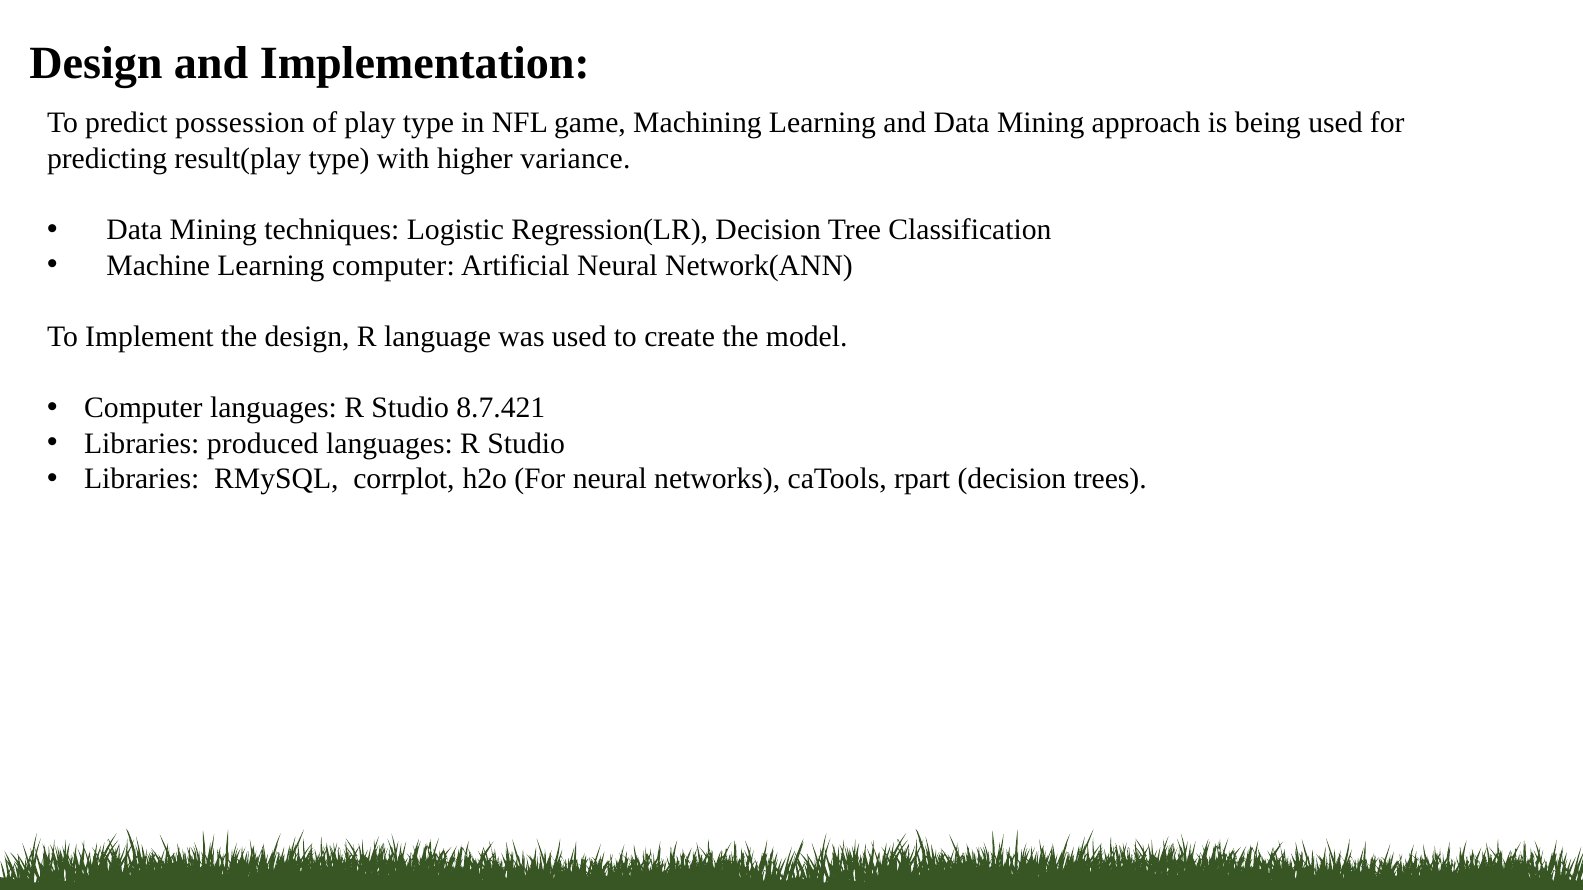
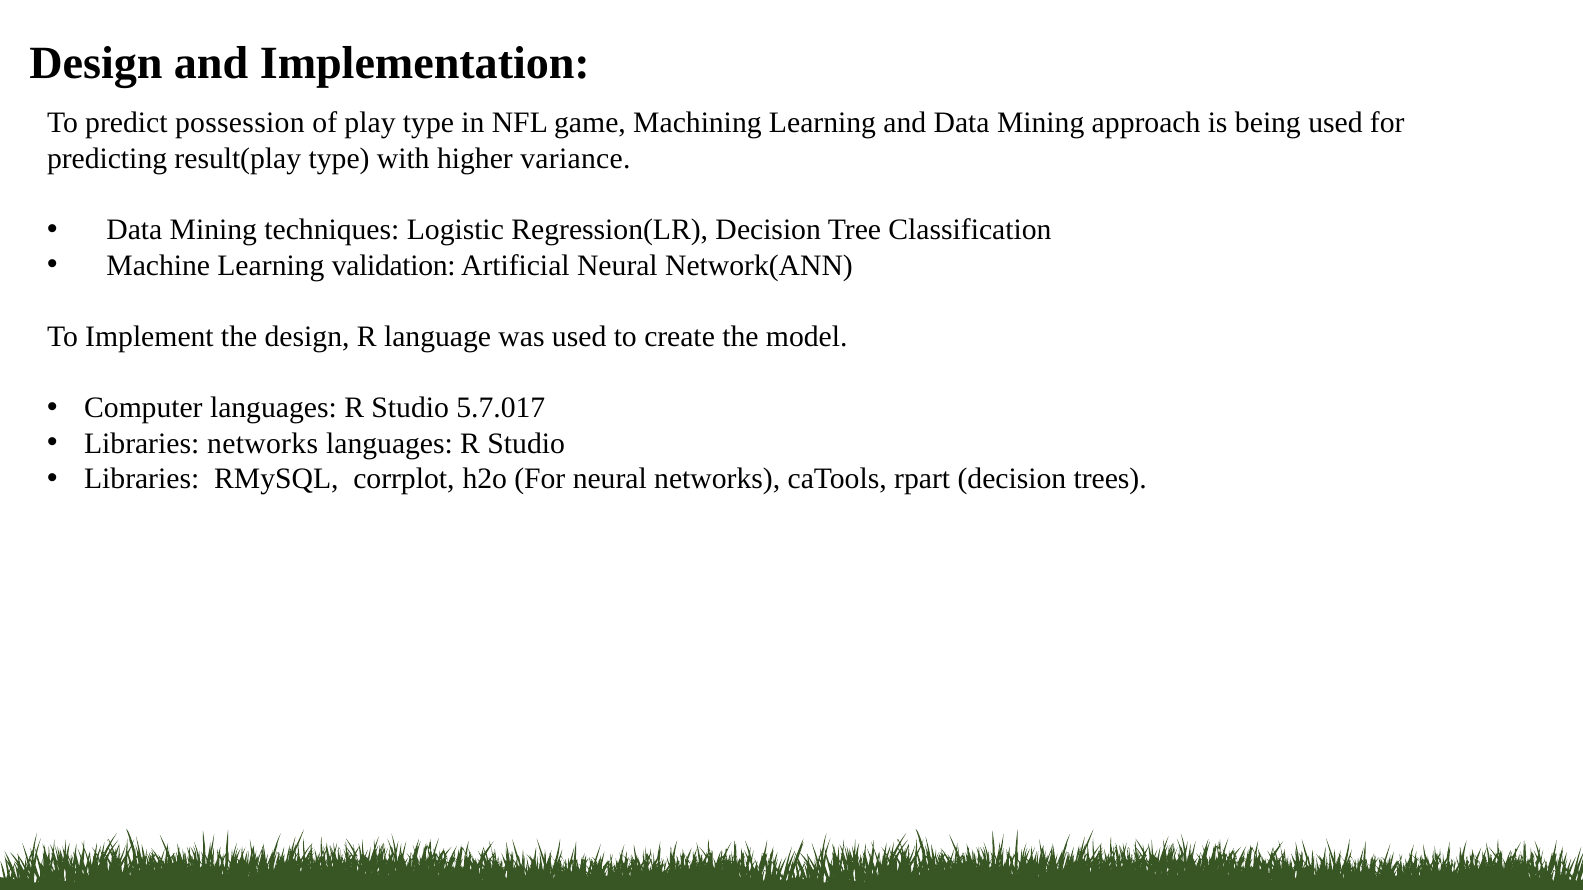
Learning computer: computer -> validation (394, 266)
8.7.421: 8.7.421 -> 5.7.017 (501, 408)
Libraries produced: produced -> networks (263, 444)
